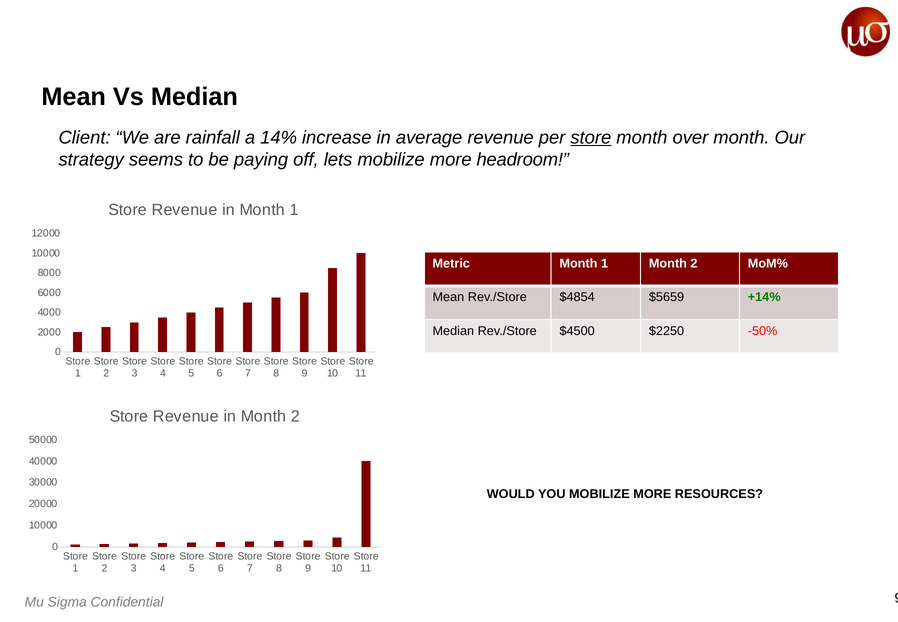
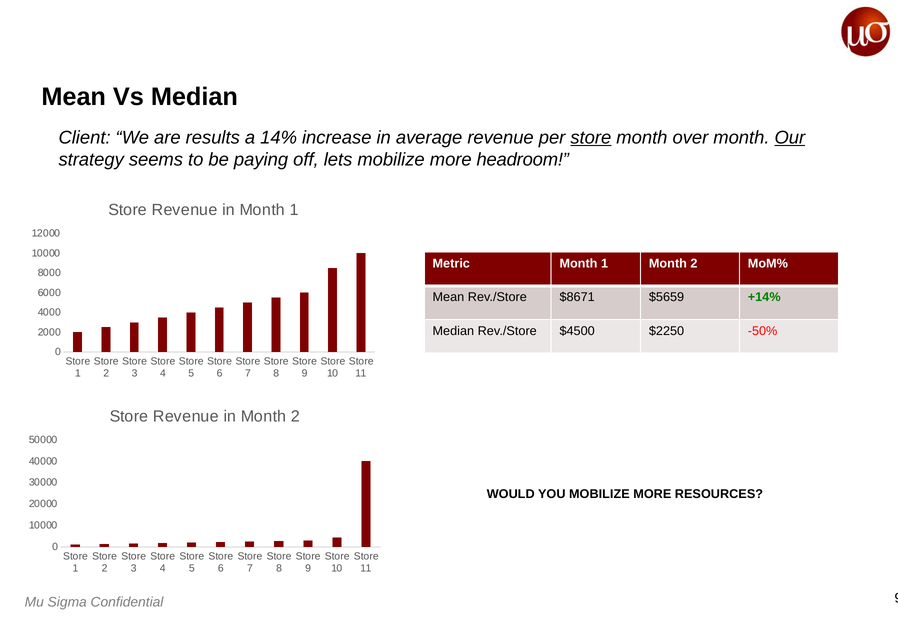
rainfall: rainfall -> results (213, 138)
Our underline: none -> present (790, 138)
$4854: $4854 -> $8671 (577, 297)
